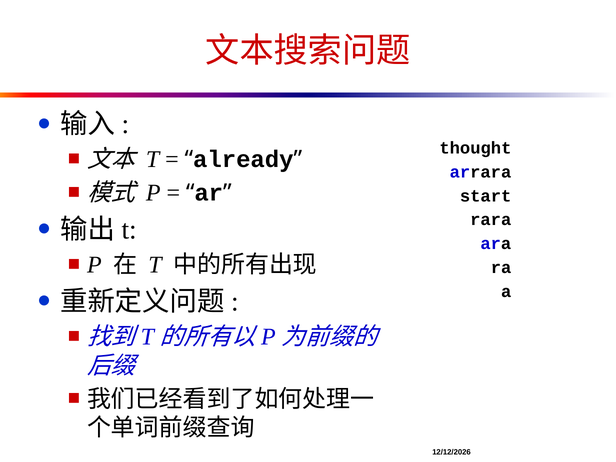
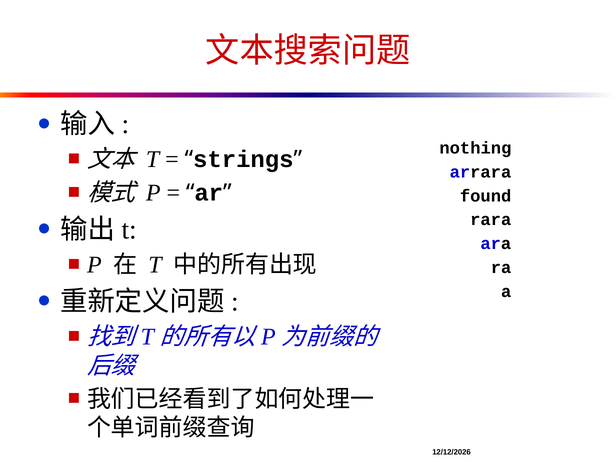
thought: thought -> nothing (475, 148)
already: already -> strings (243, 159)
start: start -> found (486, 196)
